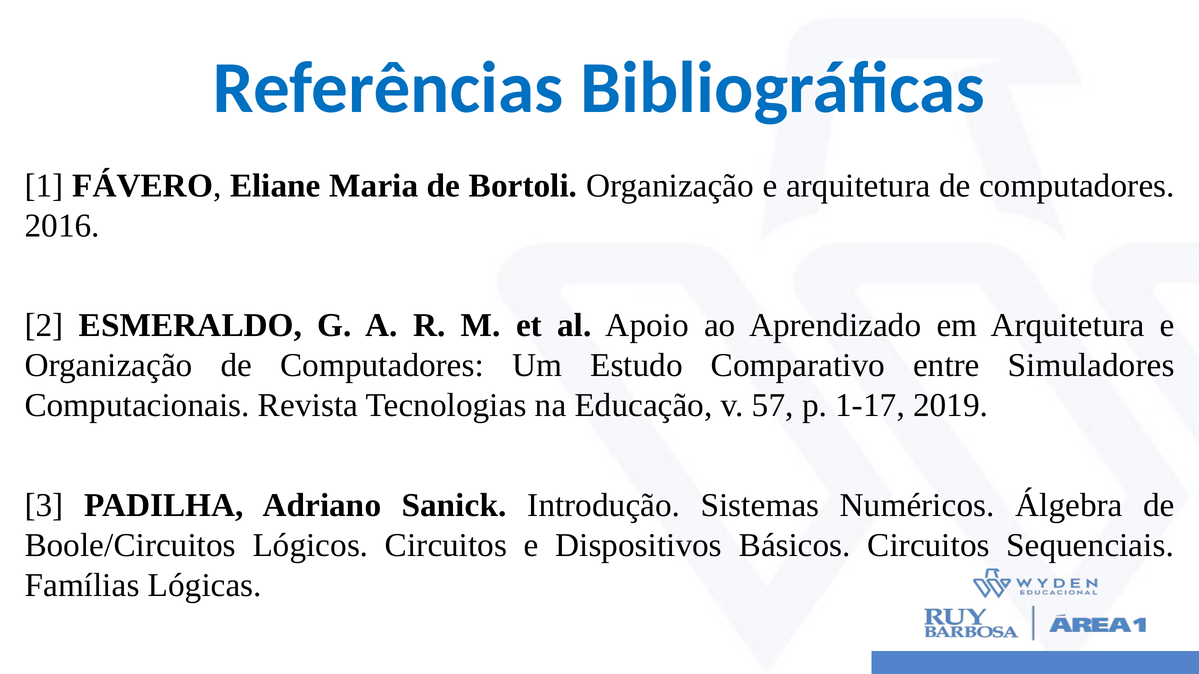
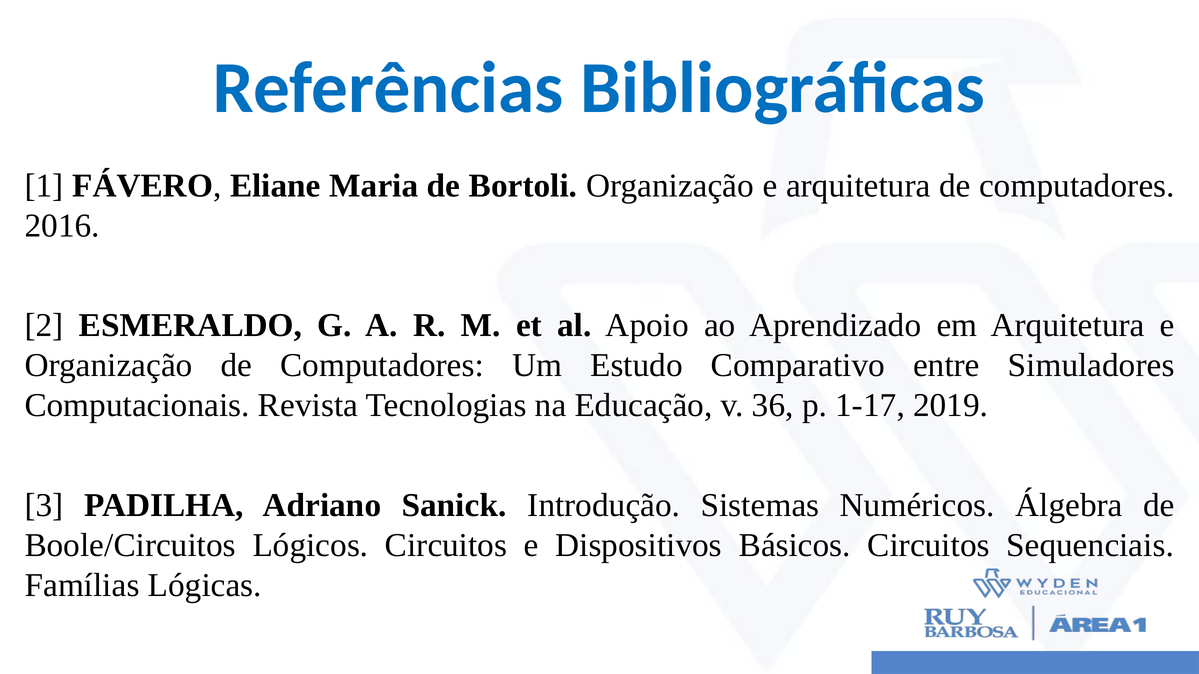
57: 57 -> 36 (773, 406)
